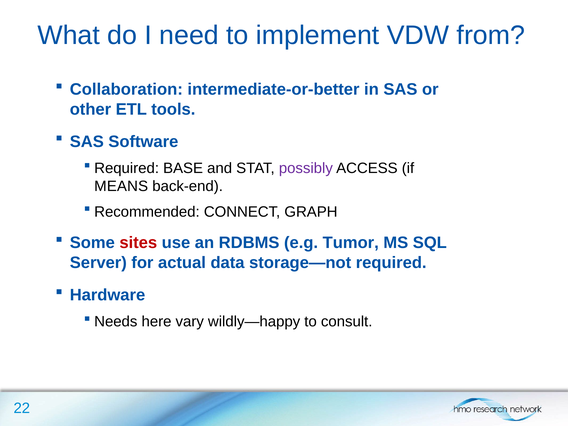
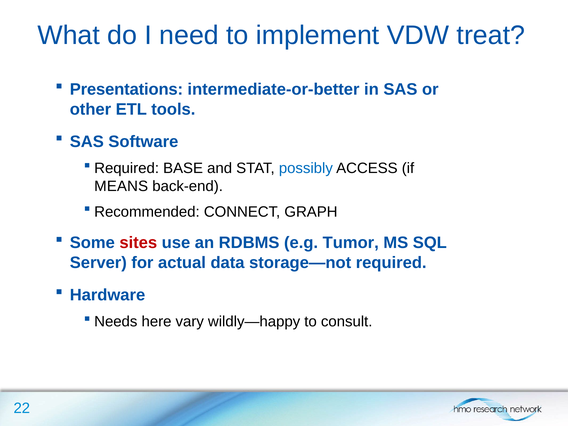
from: from -> treat (491, 35)
Collaboration: Collaboration -> Presentations (126, 89)
possibly colour: purple -> blue (306, 168)
